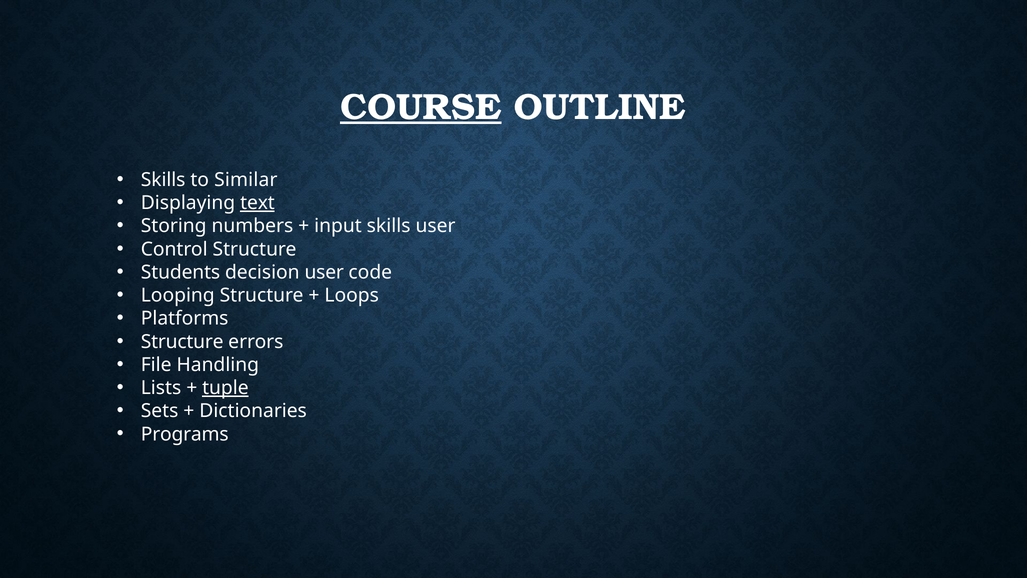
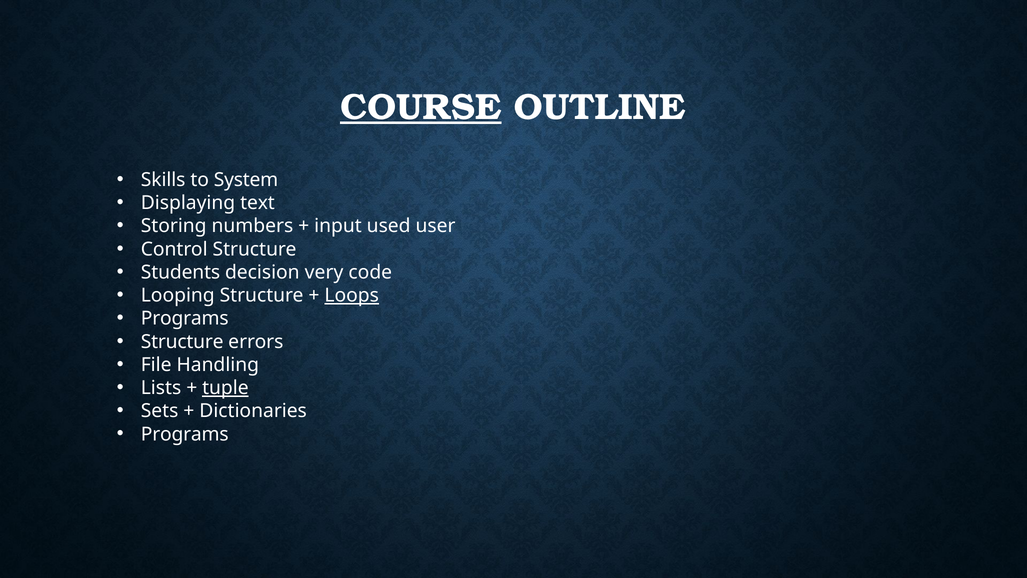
Similar: Similar -> System (246, 180)
text underline: present -> none (257, 203)
input skills: skills -> used (389, 226)
decision user: user -> very (324, 272)
Loops underline: none -> present (352, 295)
Platforms: Platforms -> Programs (185, 318)
